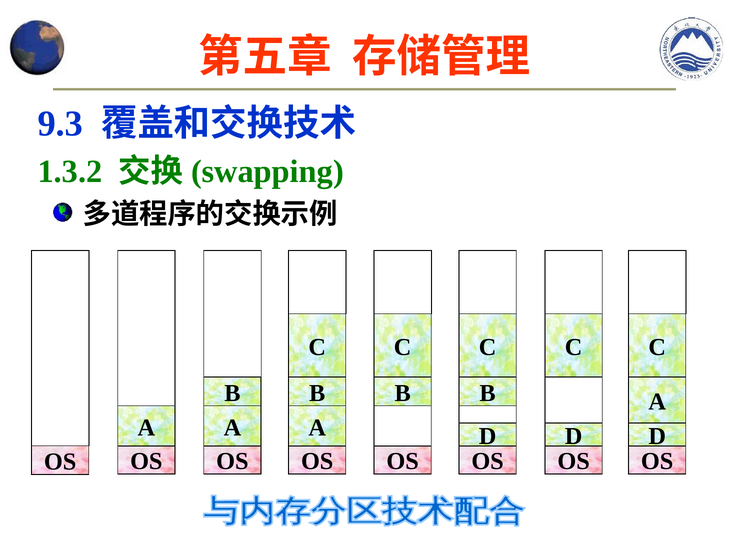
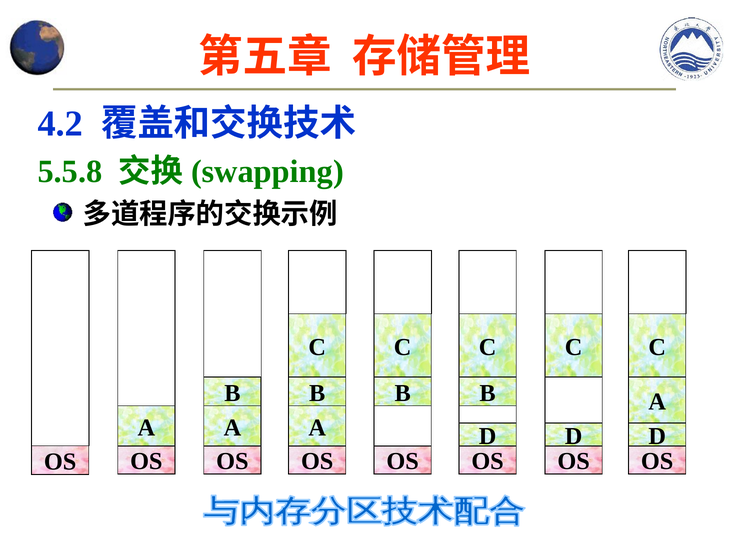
9.3: 9.3 -> 4.2 (60, 124)
1.3.2: 1.3.2 -> 5.5.8 (70, 172)
